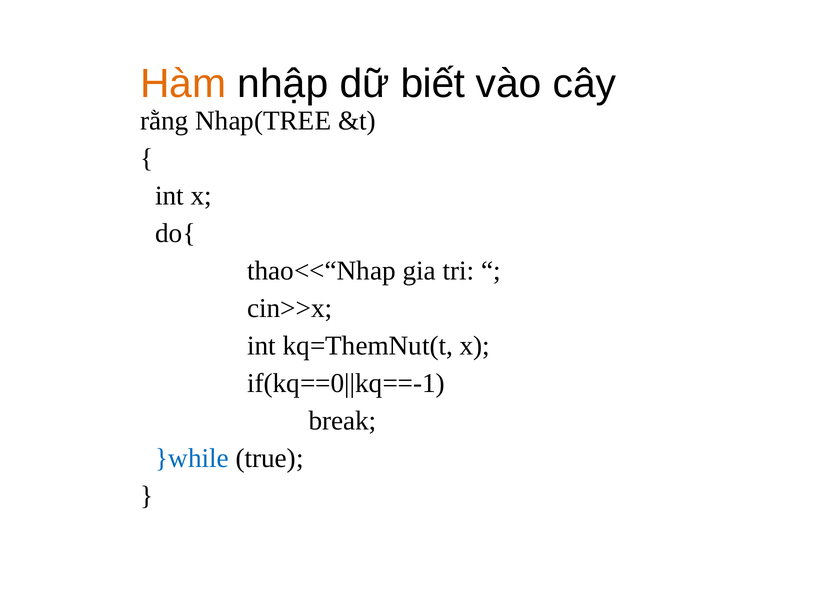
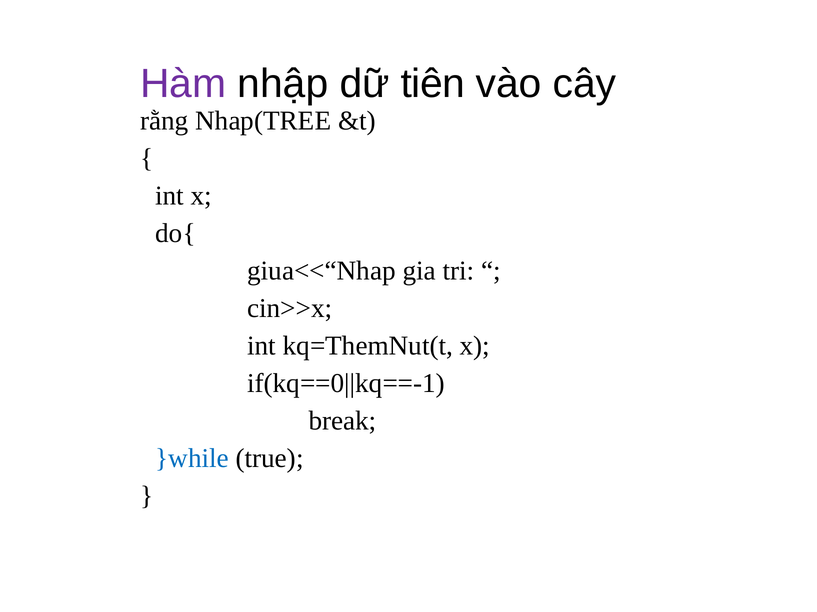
Hàm colour: orange -> purple (183, 84)
biết: biết -> tiên (433, 84)
thao<<“Nhap: thao<<“Nhap -> giua<<“Nhap (322, 271)
